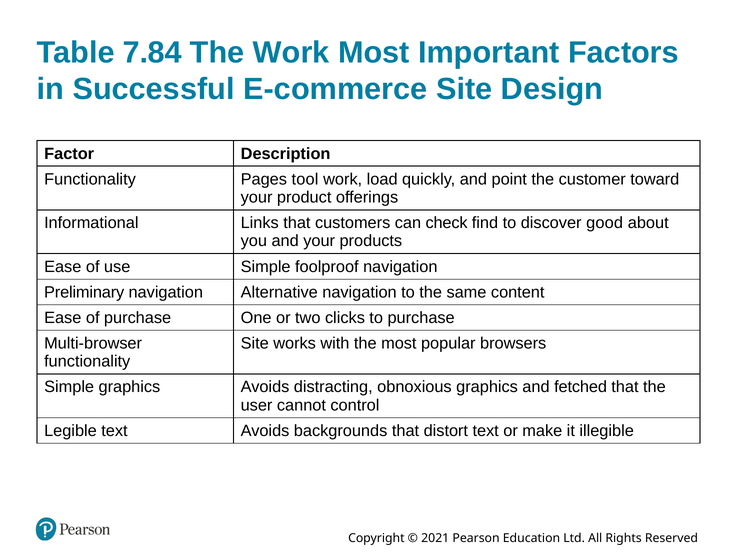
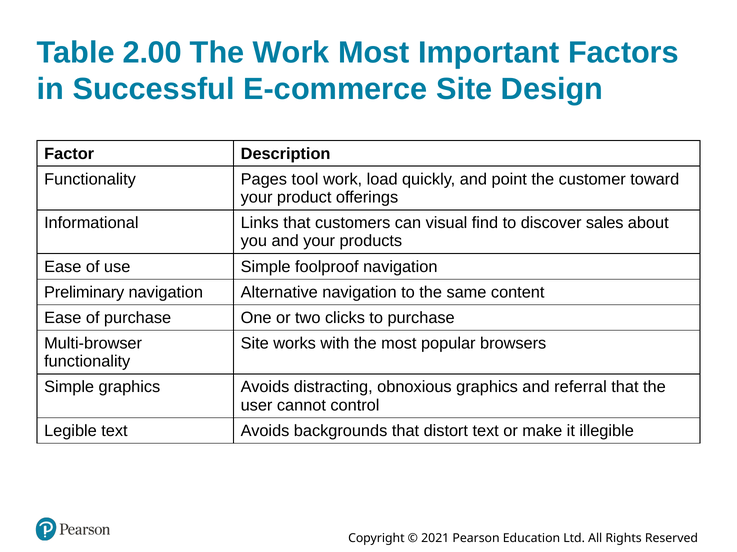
7.84: 7.84 -> 2.00 (152, 53)
check: check -> visual (447, 223)
good: good -> sales (605, 223)
fetched: fetched -> referral (580, 388)
